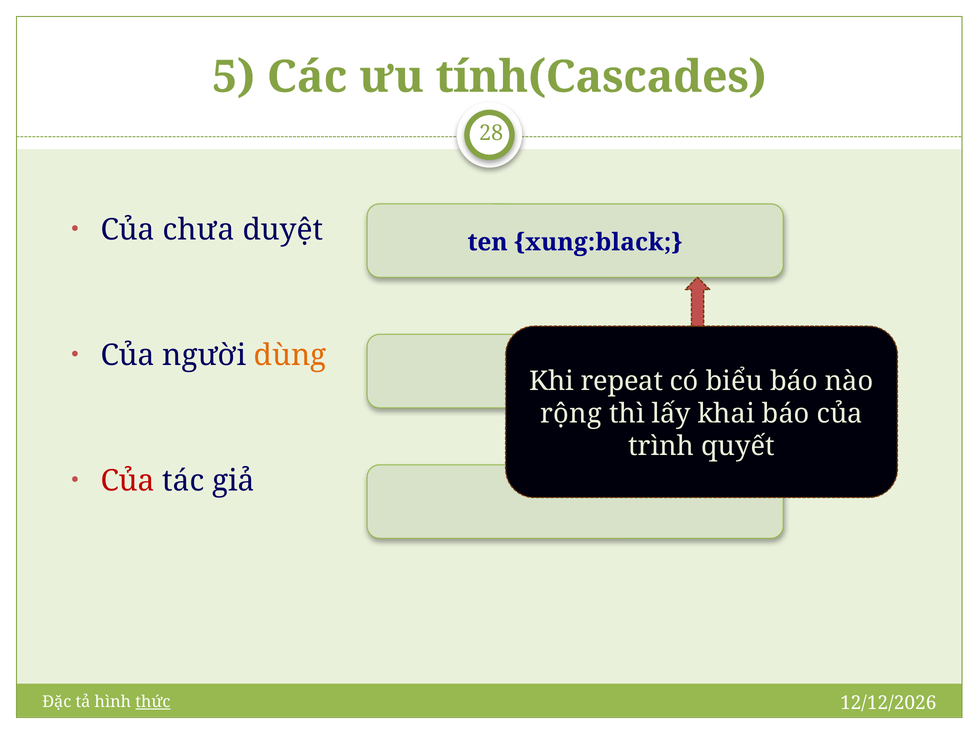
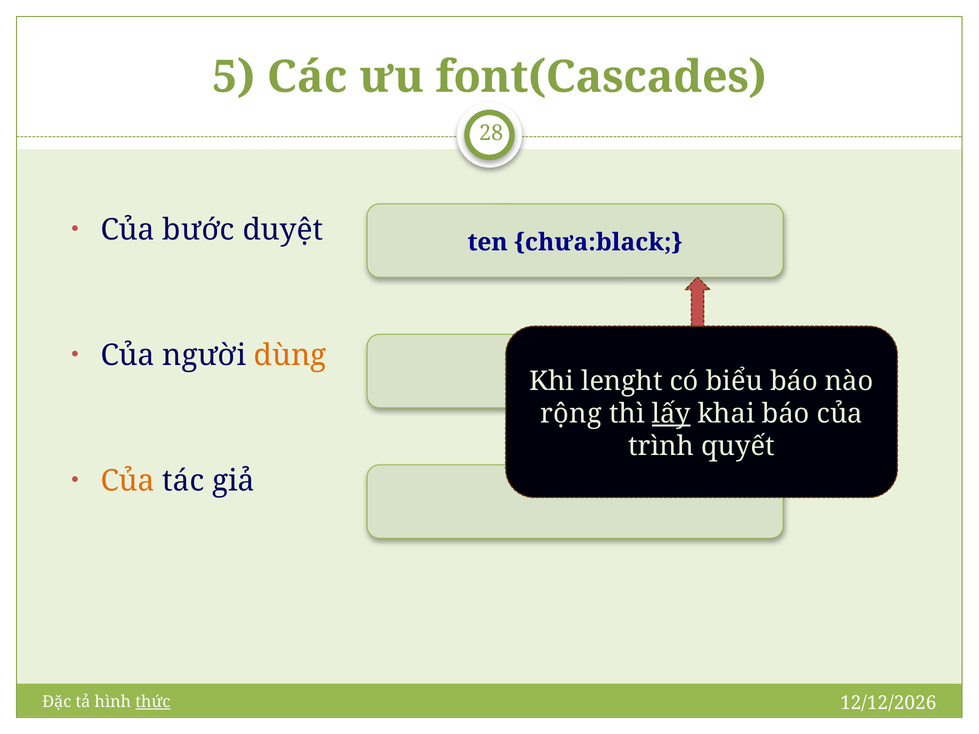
tính(Cascades: tính(Cascades -> font(Cascades (601, 77)
chưa: chưa -> bước (199, 230)
xung:black: xung:black -> chưa:black (598, 242)
repeat: repeat -> lenght (622, 381)
lấy underline: none -> present (671, 414)
Của colour: red -> orange (128, 481)
